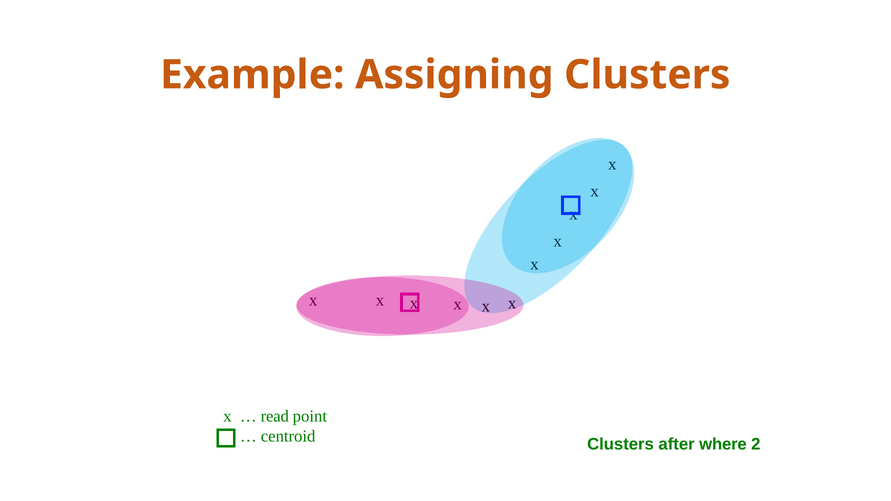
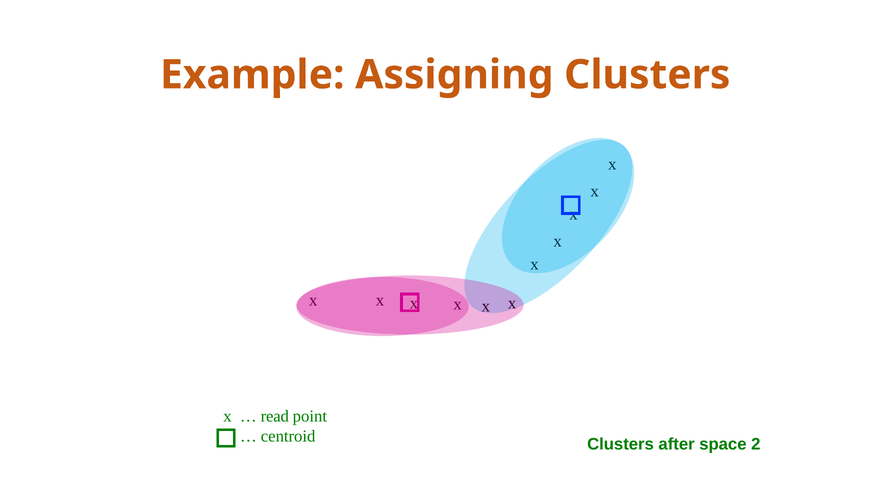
where: where -> space (723, 444)
